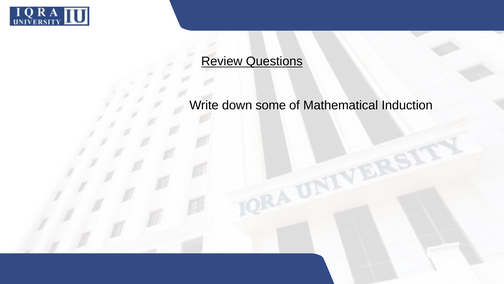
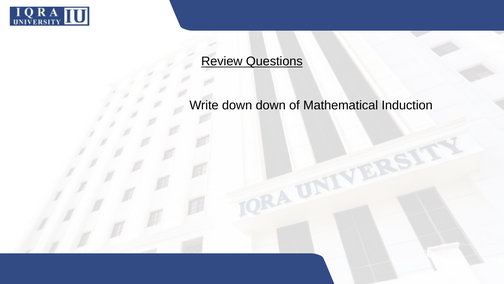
down some: some -> down (271, 105)
